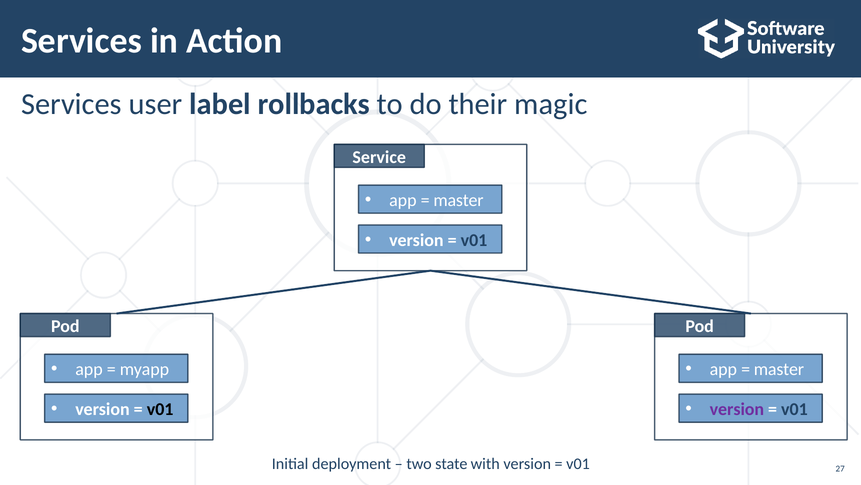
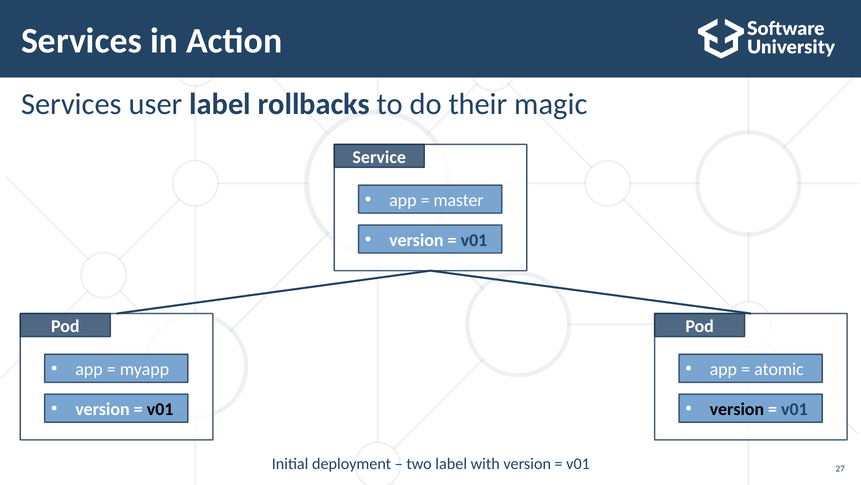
master: master -> atomic (779, 369)
version colour: purple -> black (737, 409)
two state: state -> label (451, 463)
